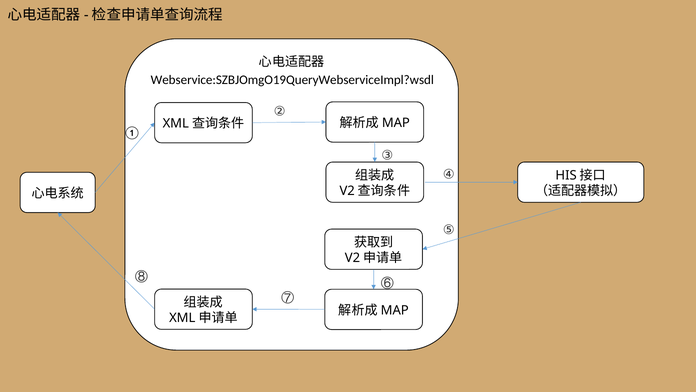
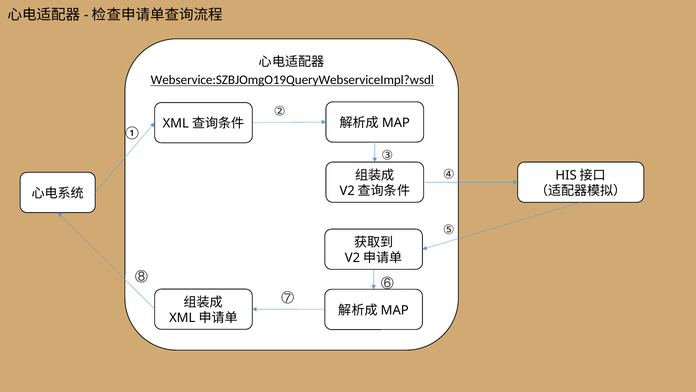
Webservice:SZBJOmgO19QueryWebserviceImpl?wsdl underline: none -> present (292, 80)
